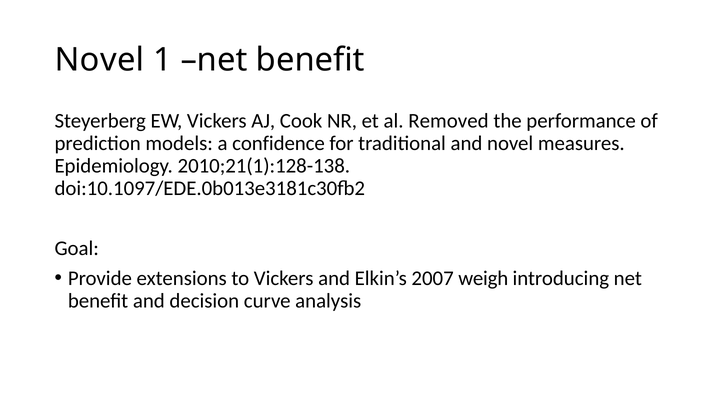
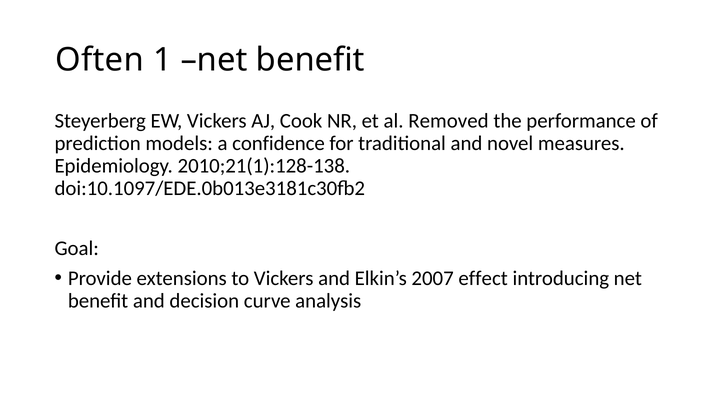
Novel: Novel -> Often (99, 60)
weigh: weigh -> effect (483, 278)
